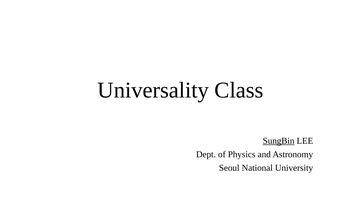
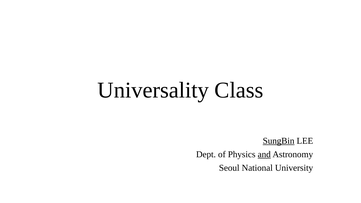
and underline: none -> present (264, 154)
